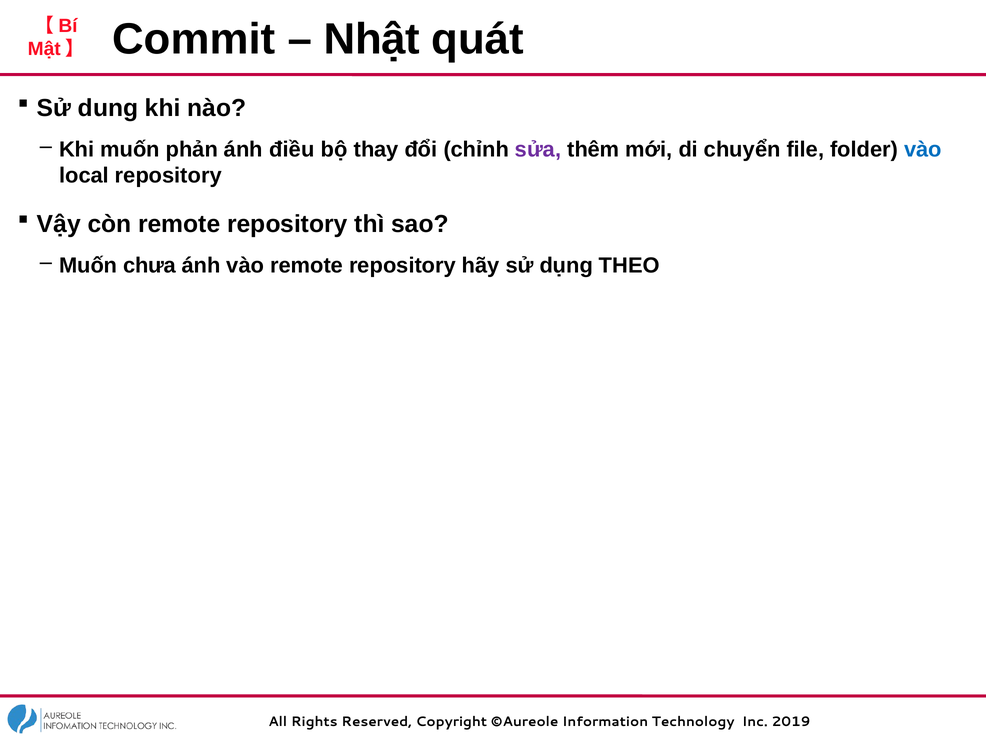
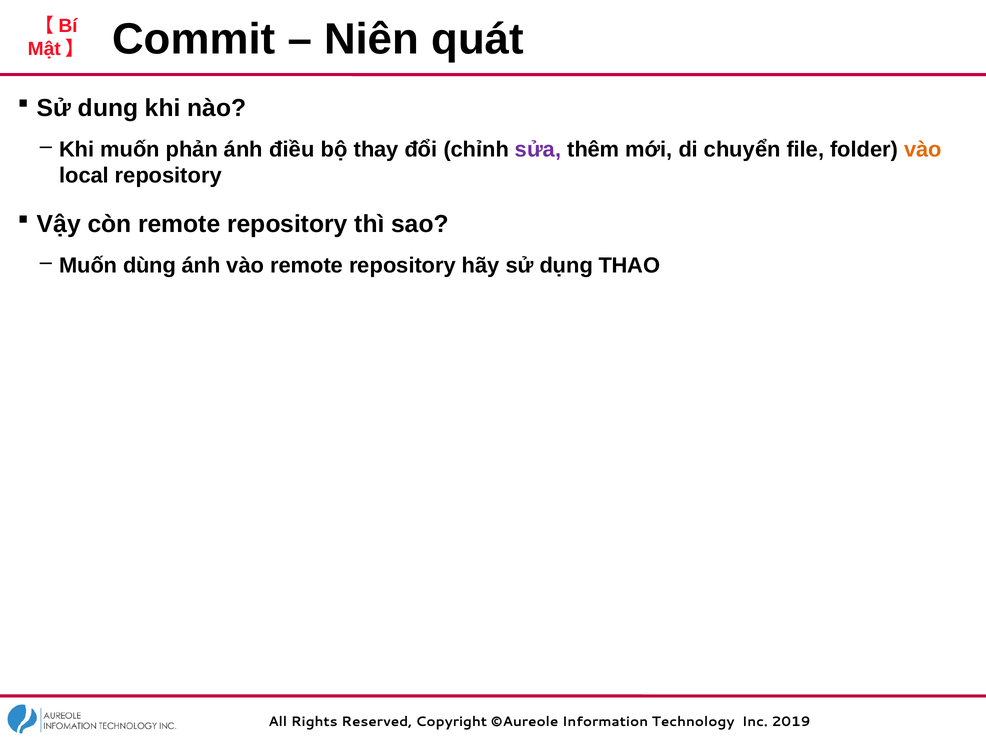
Nhật: Nhật -> Niên (372, 39)
vào colour: blue -> orange (923, 150)
chưa: chưa -> dùng (150, 266)
THEO: THEO -> THAO (629, 266)
